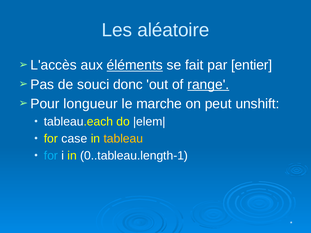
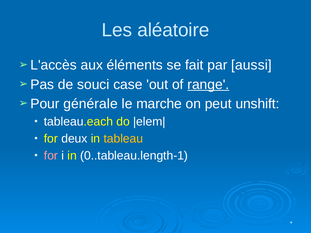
éléments underline: present -> none (135, 65)
entier: entier -> aussi (252, 65)
donc: donc -> case (128, 85)
longueur: longueur -> générale (91, 104)
case: case -> deux (74, 139)
for colour: light blue -> pink (51, 156)
